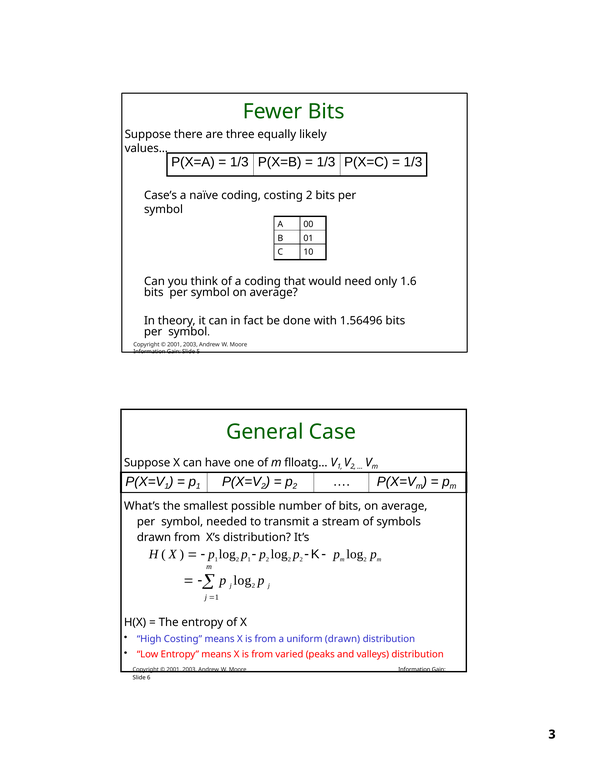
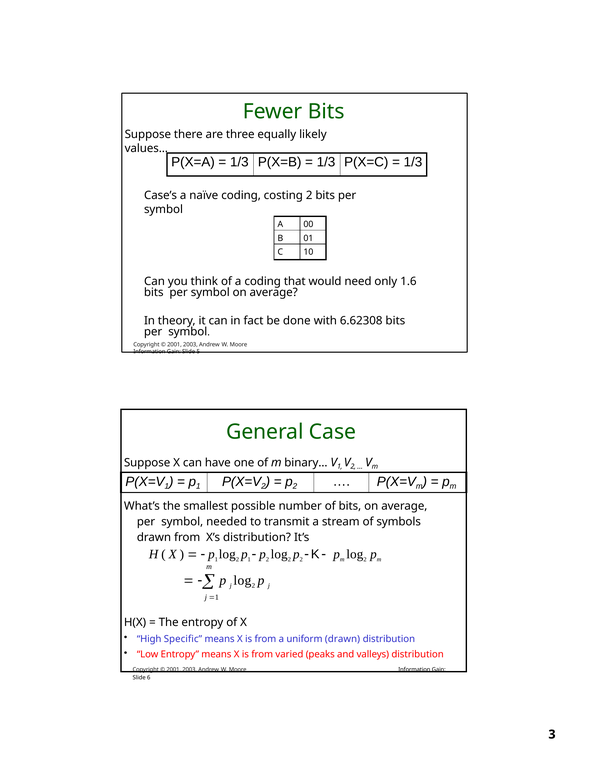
1.56496: 1.56496 -> 6.62308 (361, 321)
flloatg…: flloatg… -> binary… (306, 463)
High Costing: Costing -> Specific (183, 639)
